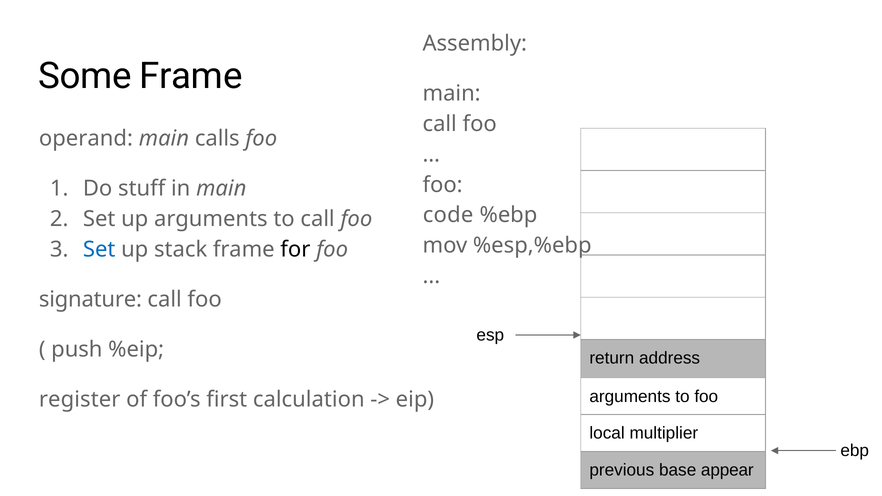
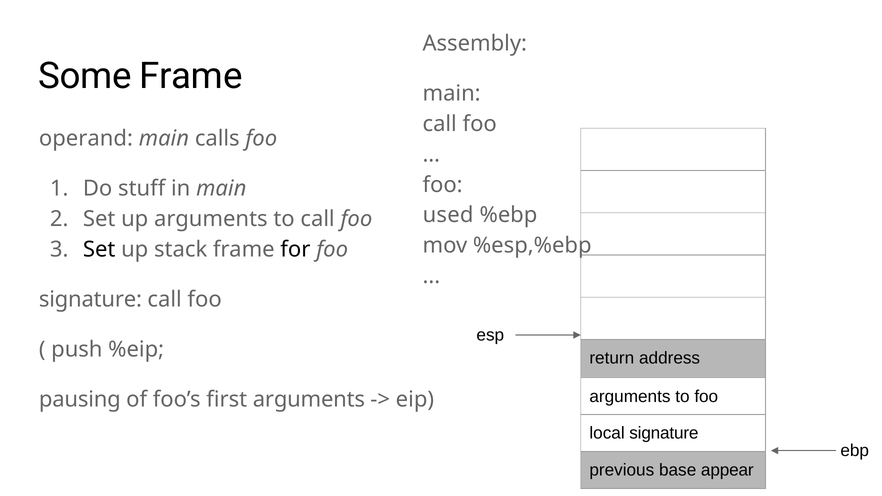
code: code -> used (448, 215)
Set colour: blue -> black (99, 250)
register: register -> pausing (80, 400)
first calculation: calculation -> arguments (309, 400)
local multiplier: multiplier -> signature (664, 433)
